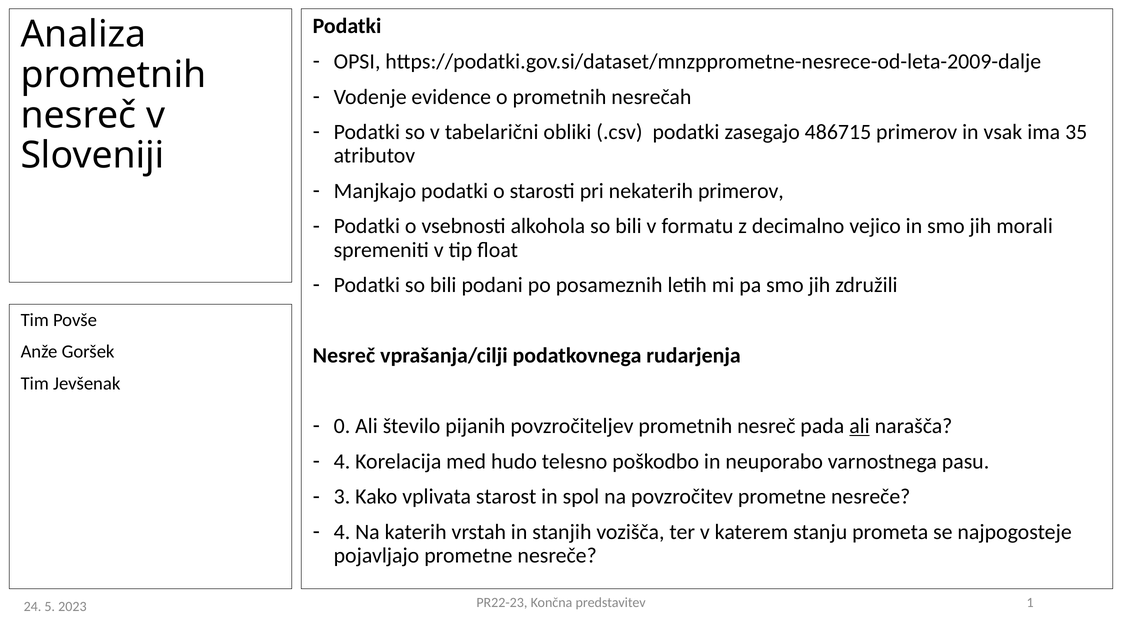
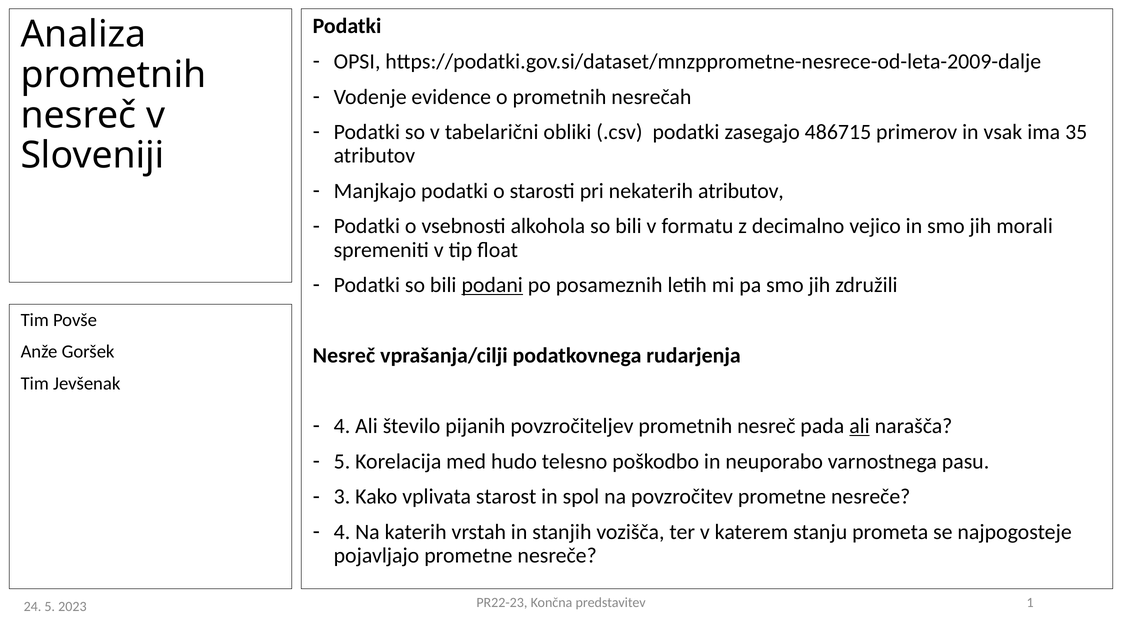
nekaterih primerov: primerov -> atributov (741, 191)
podani underline: none -> present (492, 285)
0: 0 -> 4 (342, 426)
4: 4 -> 5 (342, 462)
